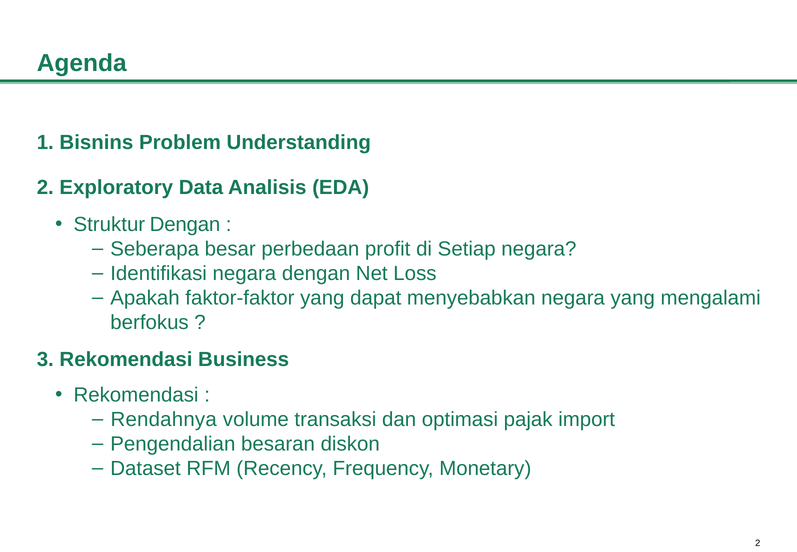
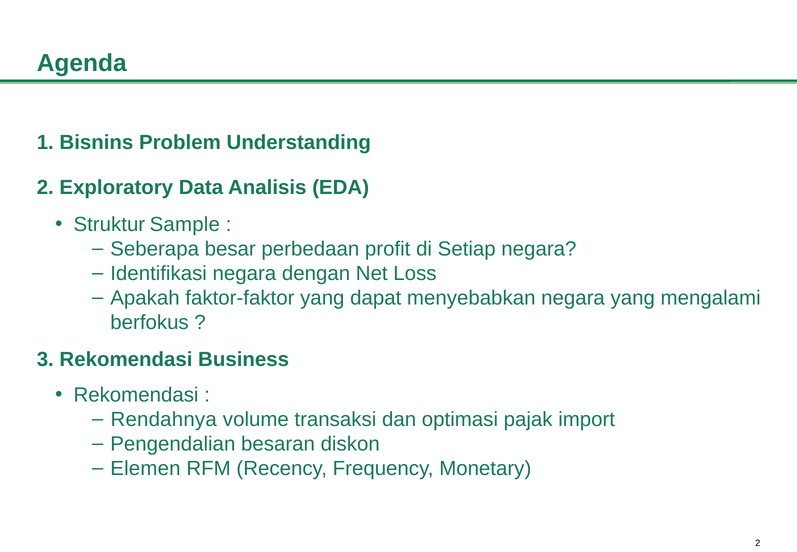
Struktur Dengan: Dengan -> Sample (185, 224)
Dataset: Dataset -> Elemen (145, 468)
